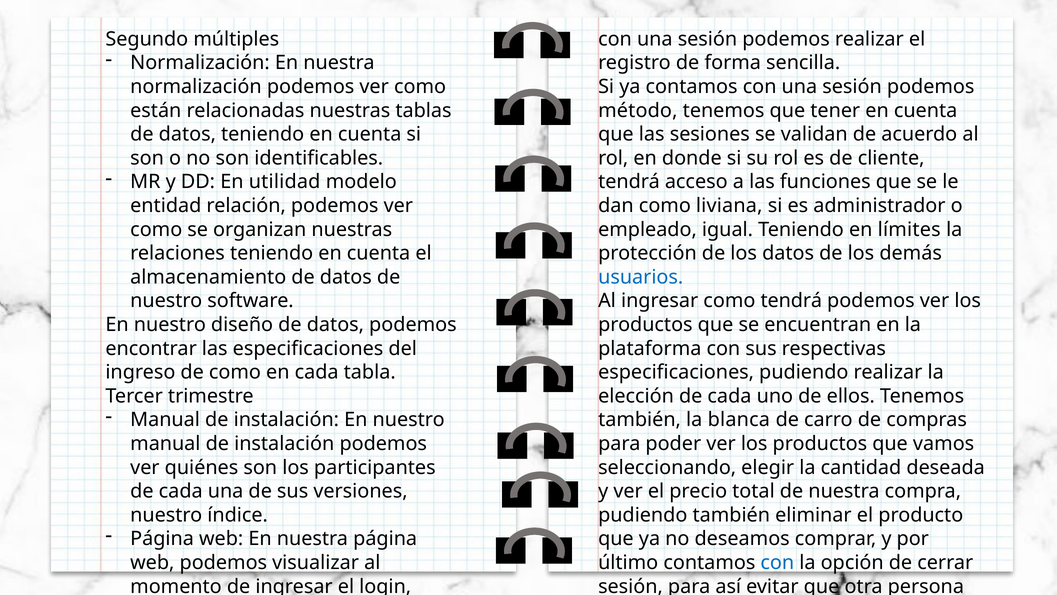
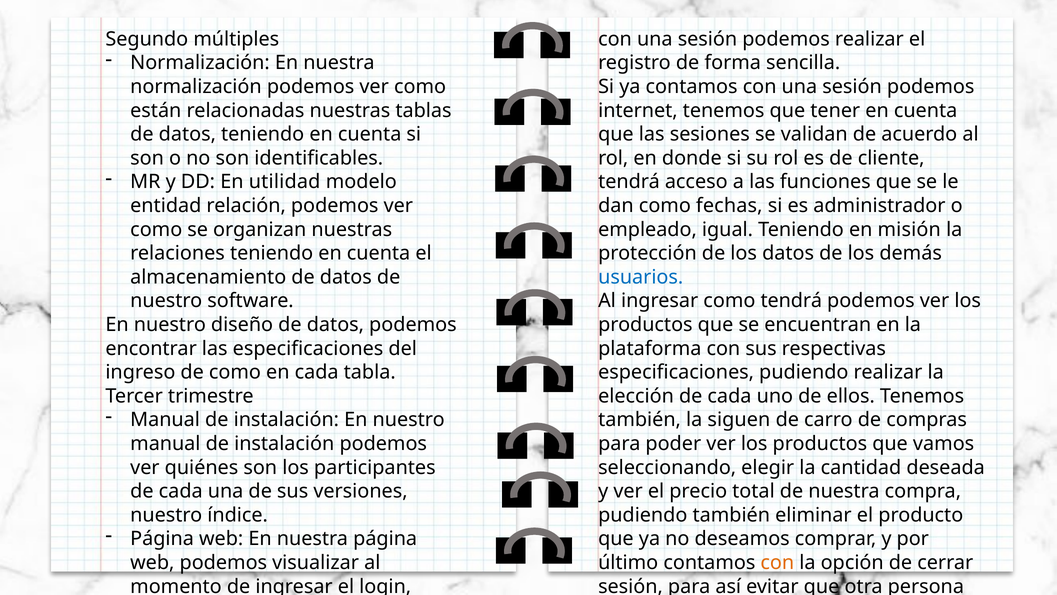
método: método -> internet (638, 110)
liviana: liviana -> fechas (729, 206)
límites: límites -> misión (909, 229)
blanca: blanca -> siguen (739, 420)
con colour: blue -> orange (777, 562)
